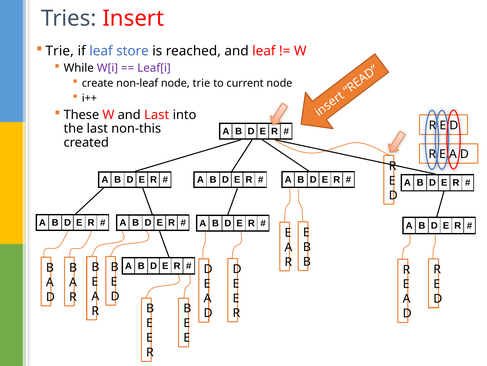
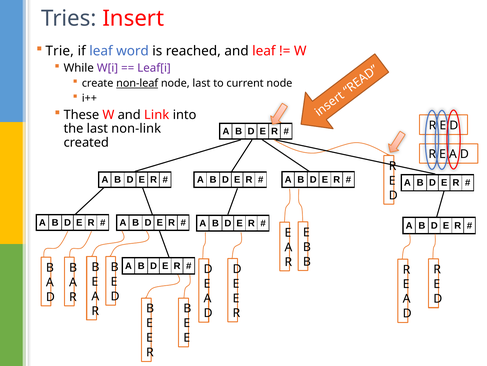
store: store -> word (132, 51)
non-leaf underline: none -> present (137, 83)
node trie: trie -> last (201, 83)
and Last: Last -> Link (157, 115)
non-this: non-this -> non-link (136, 128)
